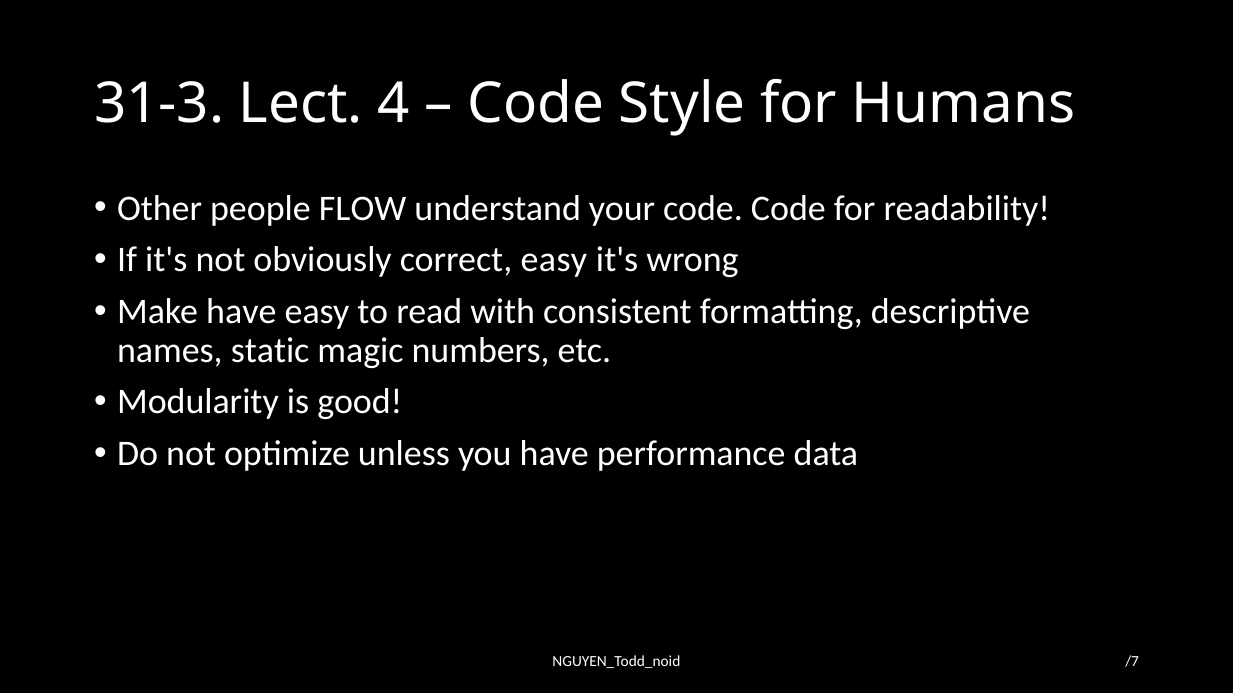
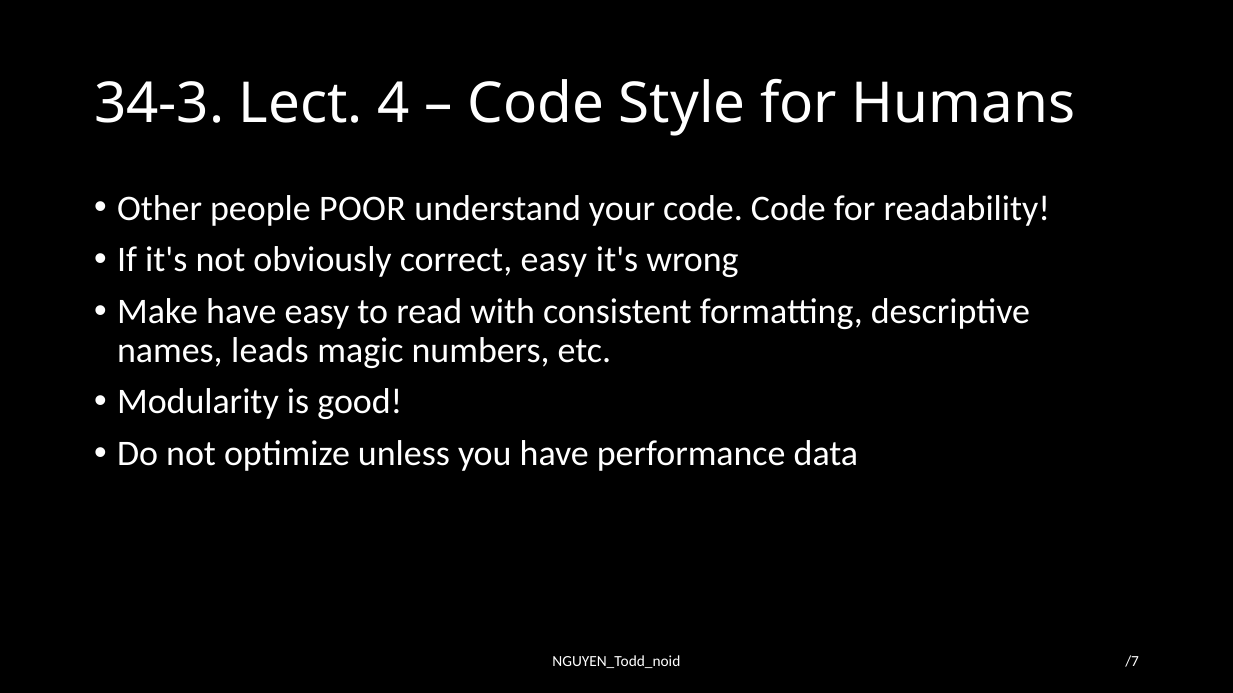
31-3: 31-3 -> 34-3 (159, 104)
FLOW: FLOW -> POOR (362, 208)
static: static -> leads (270, 351)
